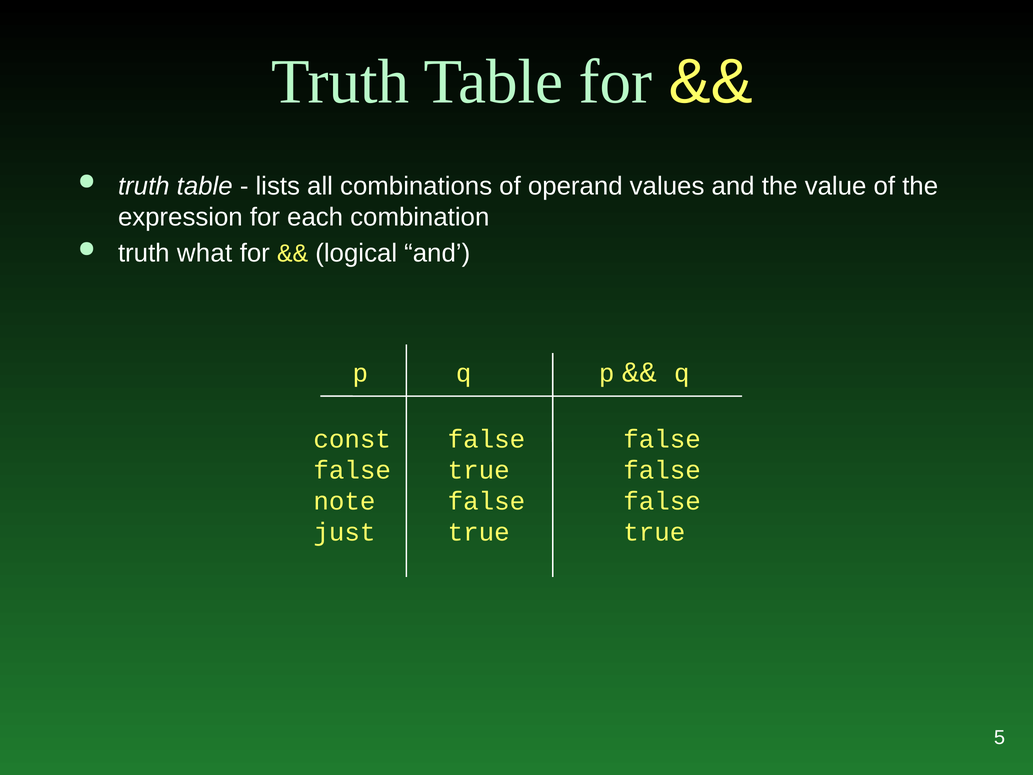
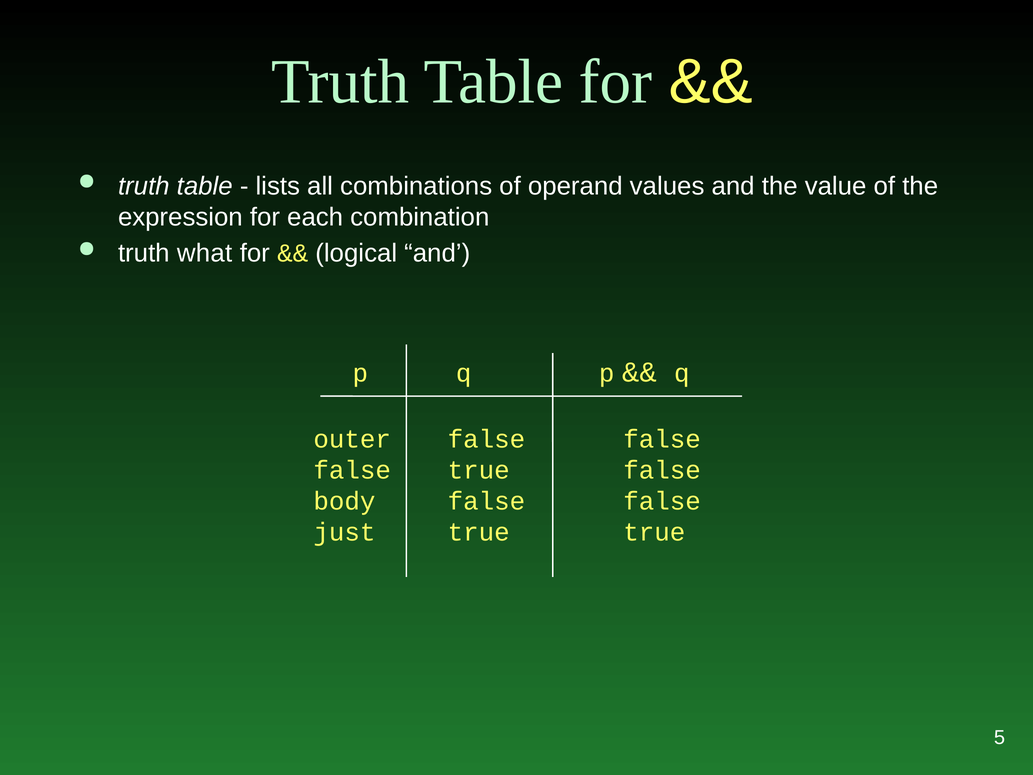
const: const -> outer (352, 439)
note: note -> body (344, 501)
